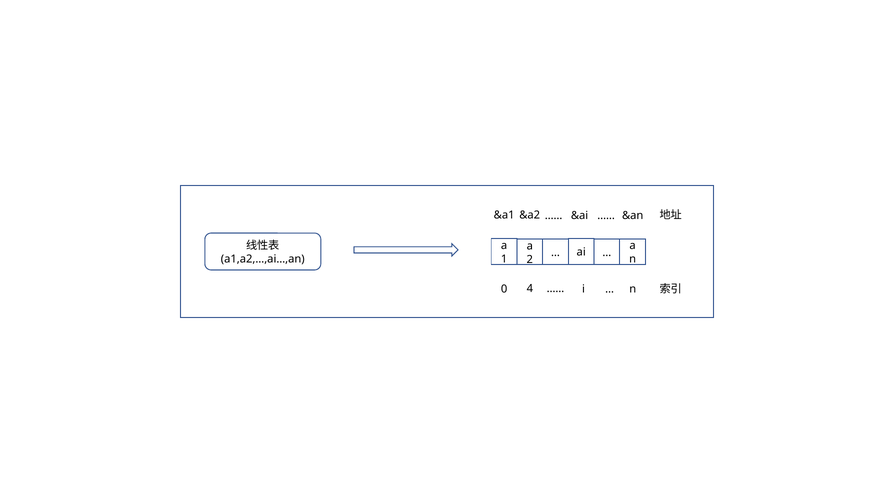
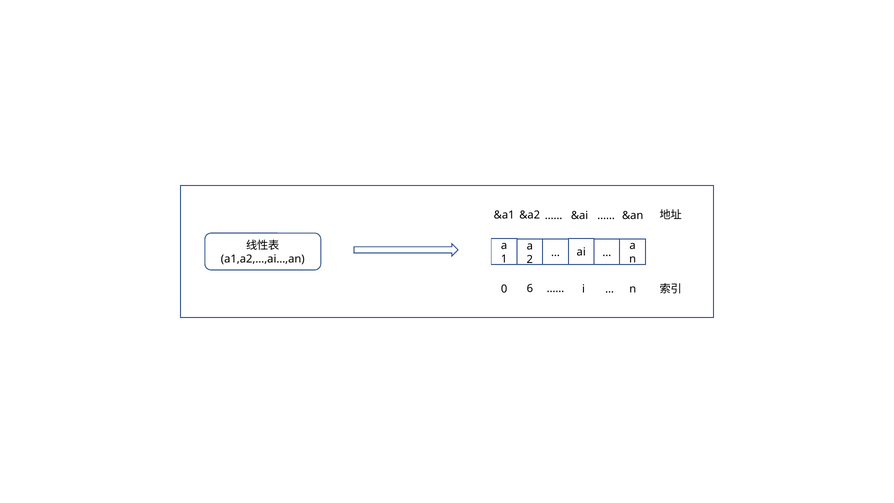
4: 4 -> 6 (530, 288)
